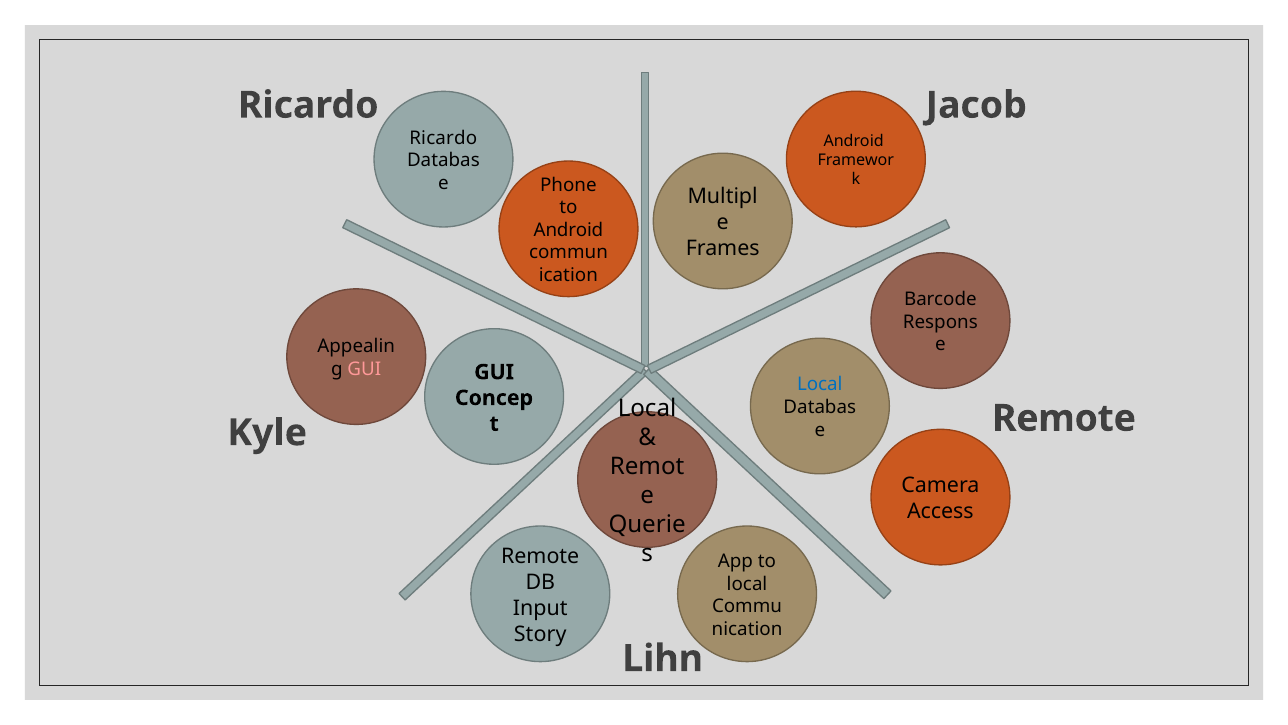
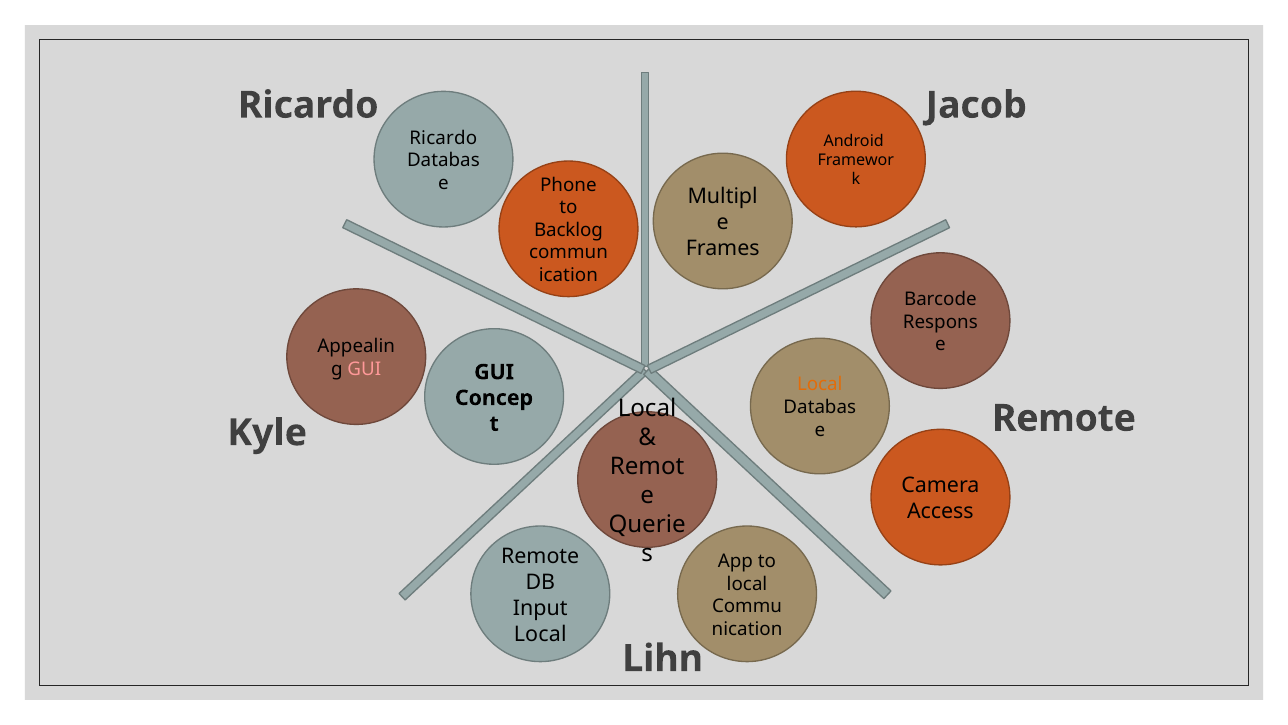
Android: Android -> Backlog (568, 230)
Local colour: blue -> orange (820, 384)
Story: Story -> Local (540, 634)
